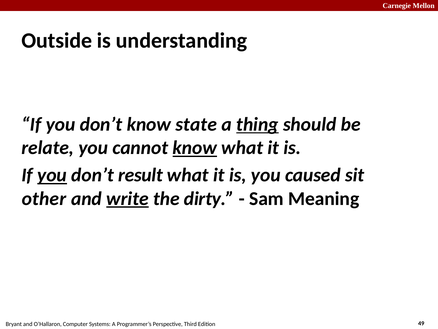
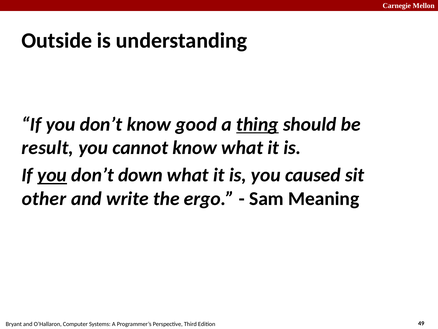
state: state -> good (196, 124)
relate: relate -> result (48, 148)
know underline: present -> none (195, 148)
result: result -> down (140, 175)
write underline: present -> none (127, 198)
dirty: dirty -> ergo (209, 198)
